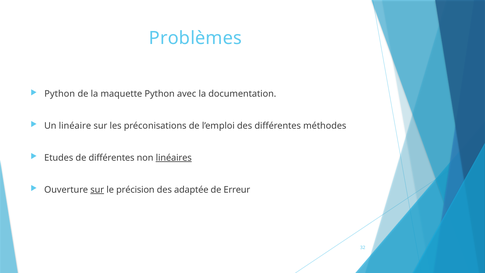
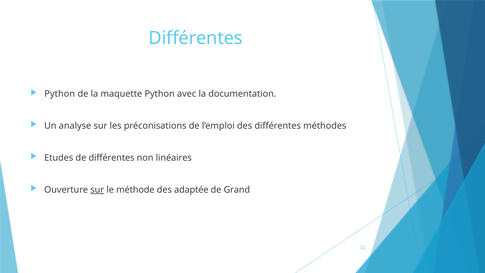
Problèmes: Problèmes -> Différentes (196, 38)
linéaire: linéaire -> analyse (75, 126)
linéaires underline: present -> none (174, 158)
précision: précision -> méthode (135, 190)
Erreur: Erreur -> Grand (237, 190)
